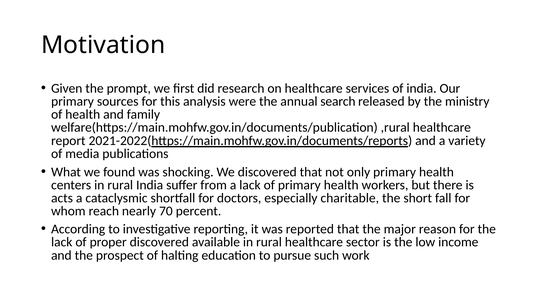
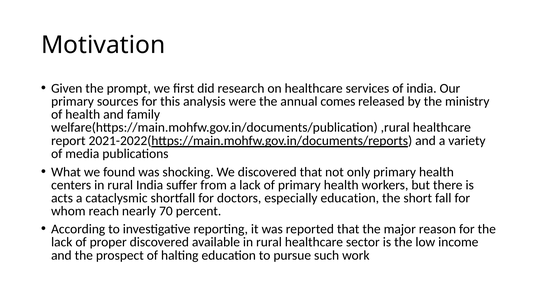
search: search -> comes (338, 102)
especially charitable: charitable -> education (350, 198)
